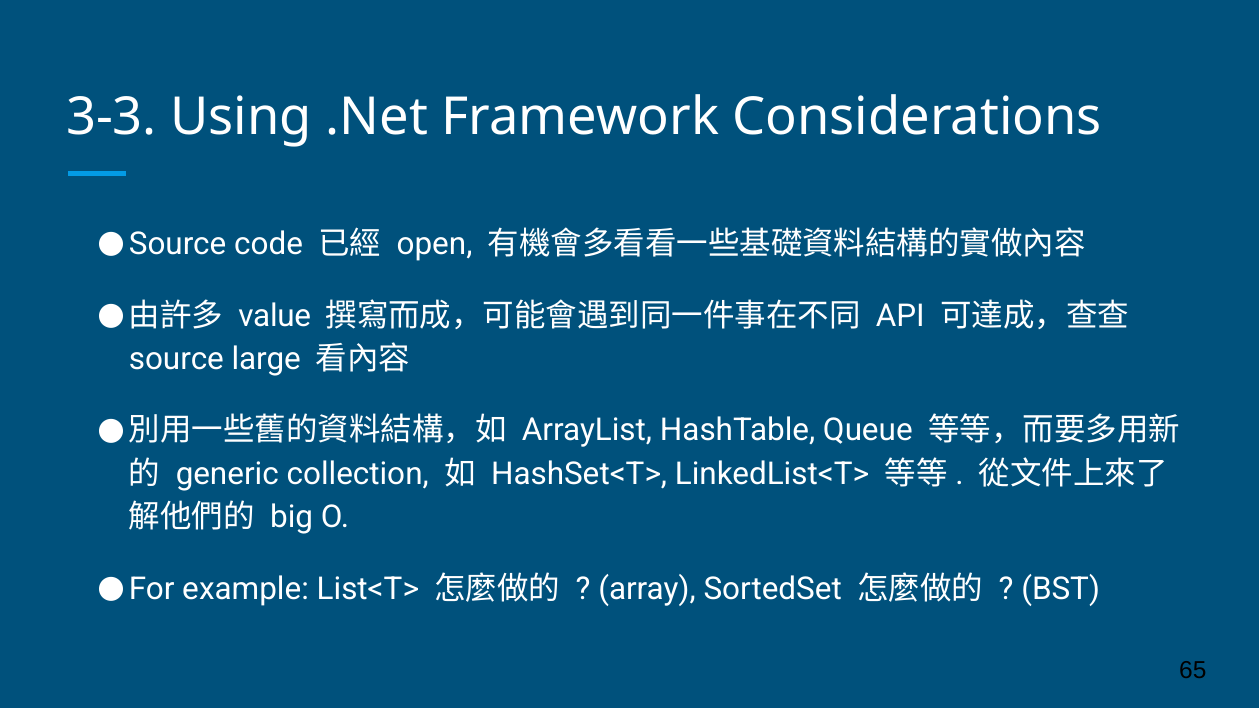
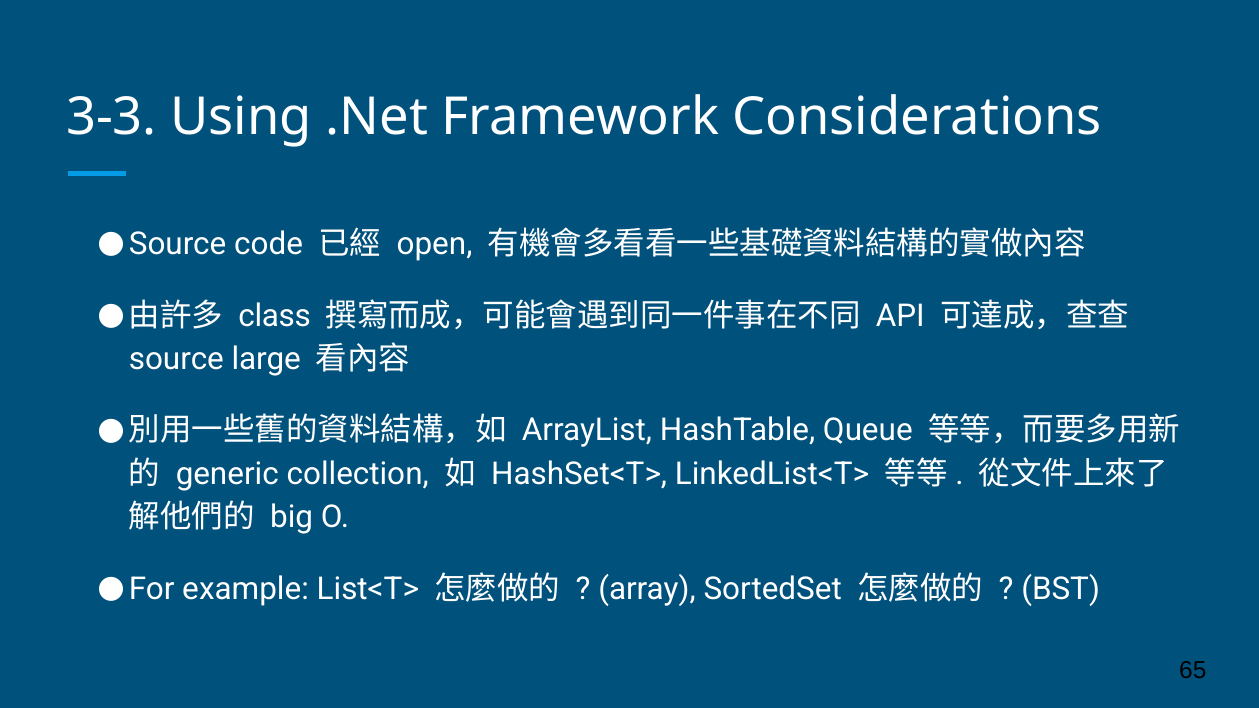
value: value -> class (275, 316)
